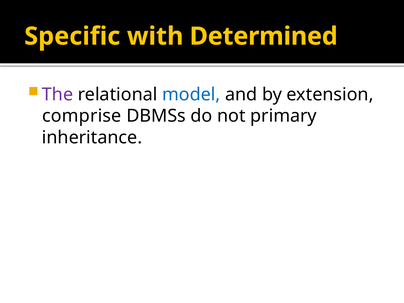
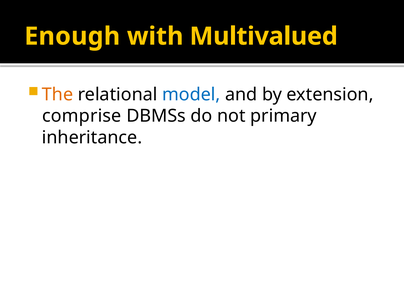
Specific: Specific -> Enough (72, 36)
Determined: Determined -> Multivalued (264, 36)
The colour: purple -> orange (58, 94)
